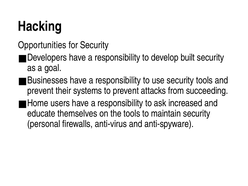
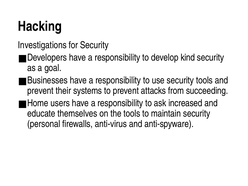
Opportunities: Opportunities -> Investigations (42, 45)
built: built -> kind (188, 57)
